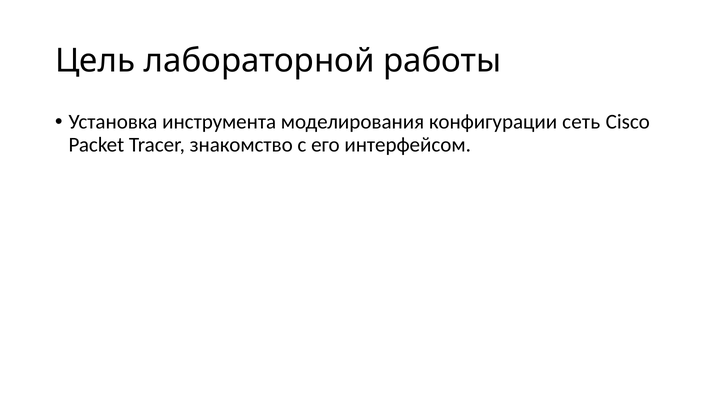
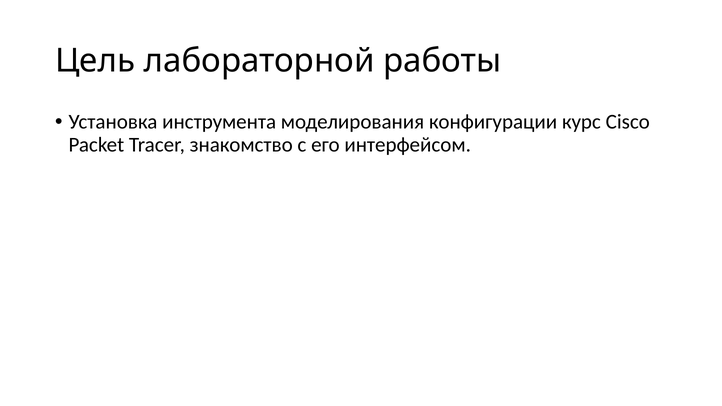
сеть: сеть -> курс (581, 122)
